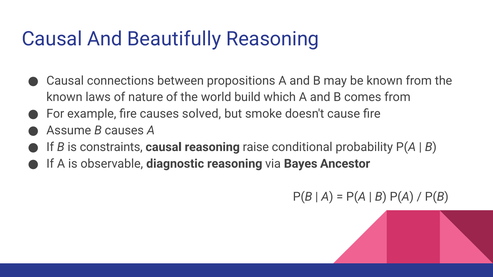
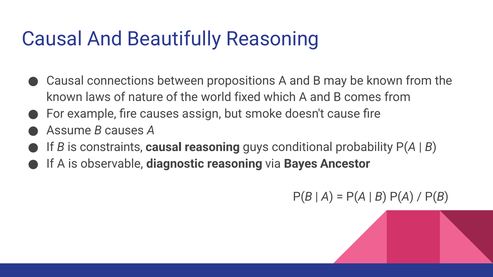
build: build -> fixed (247, 97)
solved: solved -> assign (202, 114)
raise: raise -> guys (256, 147)
